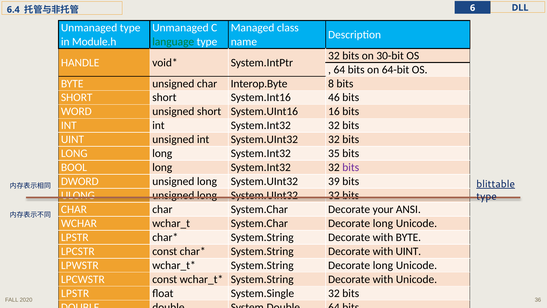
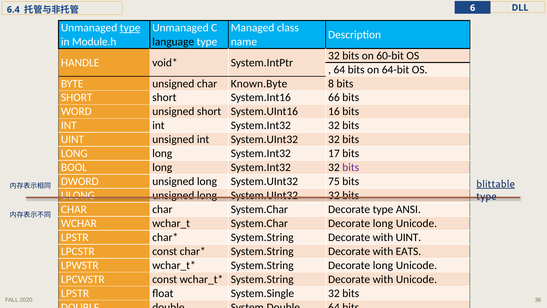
type underline: none -> present (130, 28)
language colour: green -> black (173, 42)
30-bit: 30-bit -> 60-bit (390, 56)
Interop.Byte: Interop.Byte -> Known.Byte (259, 83)
46: 46 -> 66 (334, 97)
35: 35 -> 17 (334, 153)
39: 39 -> 75 (334, 181)
Decorate your: your -> type (383, 209)
with BYTE: BYTE -> UINT (408, 237)
with UINT: UINT -> EATS (408, 251)
